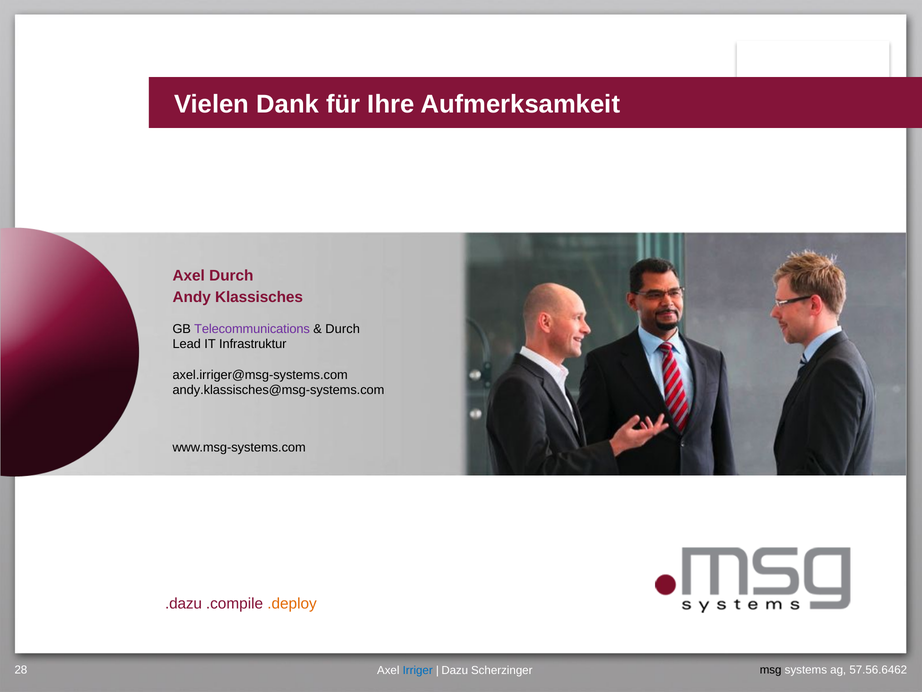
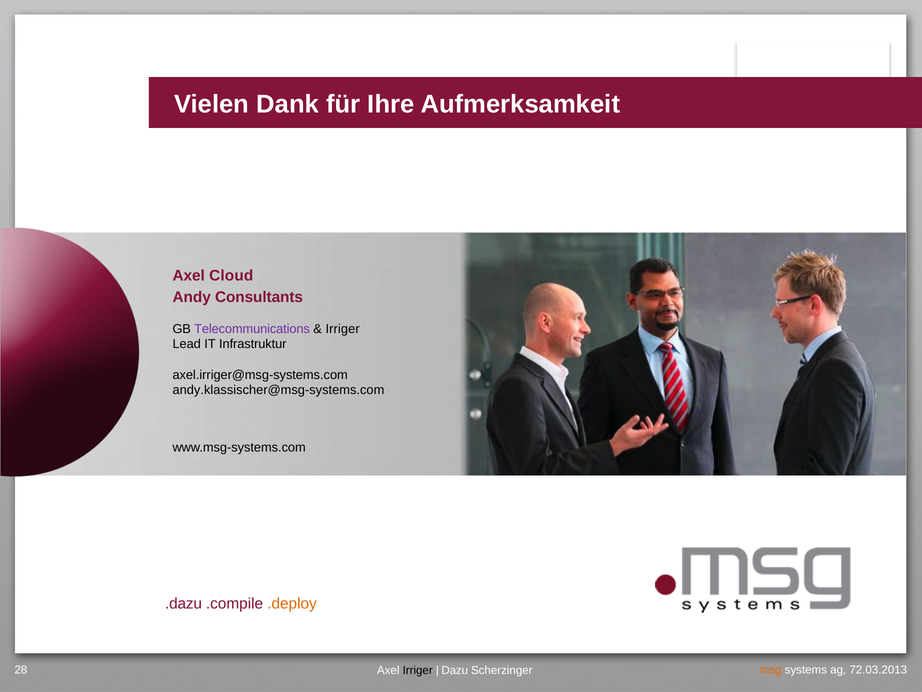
Axel Durch: Durch -> Cloud (231, 276)
Klassisches: Klassisches -> Consultants (259, 297)
Durch: Durch -> Irriger (343, 329)
andy.klassisches@msg-systems.com: andy.klassisches@msg-systems.com -> andy.klassischer@msg-systems.com (278, 390)
msg colour: black -> orange (771, 670)
57.56.6462: 57.56.6462 -> 72.03.2013 (878, 670)
Irriger colour: blue -> black (418, 670)
